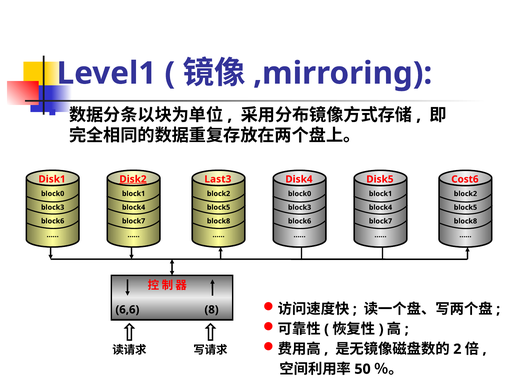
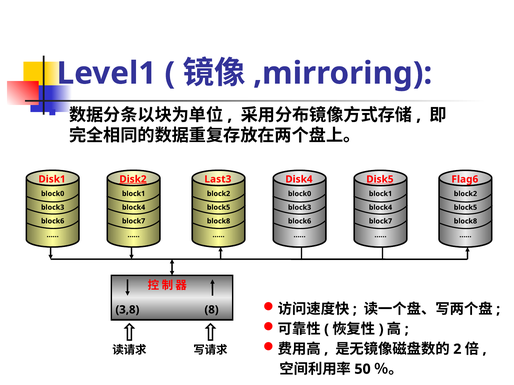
Disk5 underline: none -> present (380, 179)
Cost6: Cost6 -> Flag6 (465, 179)
6,6: 6,6 -> 3,8 (127, 310)
